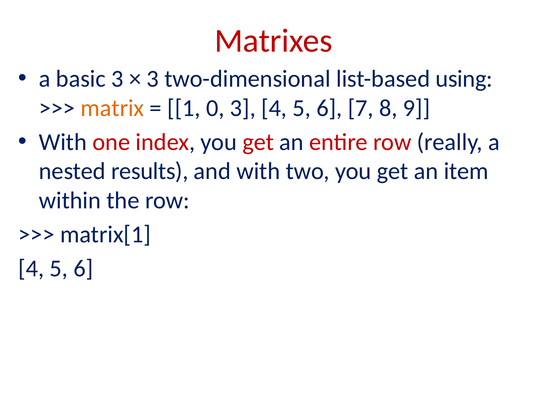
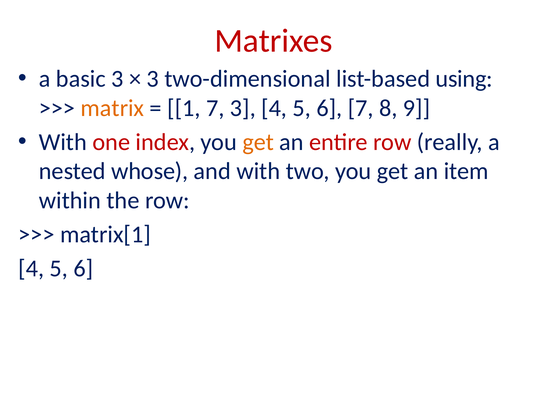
1 0: 0 -> 7 (215, 108)
get colour: red -> orange (258, 142)
results: results -> whose (150, 171)
